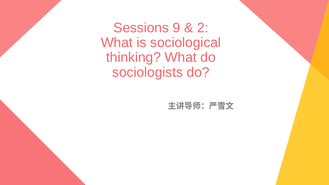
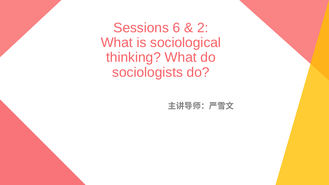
9: 9 -> 6 (176, 28)
